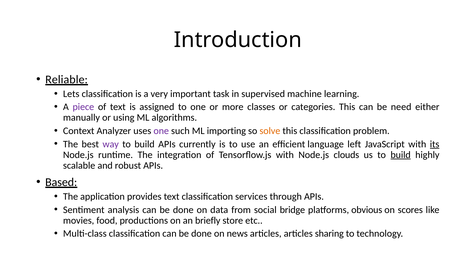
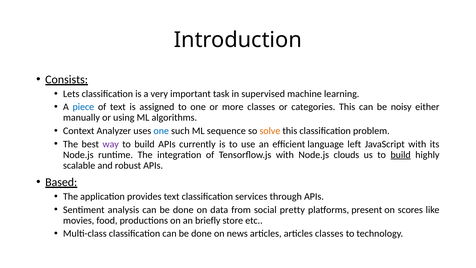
Reliable: Reliable -> Consists (67, 79)
piece colour: purple -> blue (83, 107)
need: need -> noisy (401, 107)
one colour: purple -> blue (161, 131)
importing: importing -> sequence (226, 131)
its underline: present -> none (435, 144)
bridge: bridge -> pretty (292, 210)
obvious: obvious -> present (367, 210)
articles sharing: sharing -> classes (329, 233)
